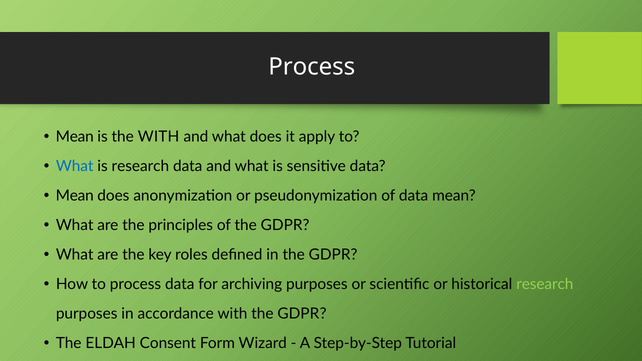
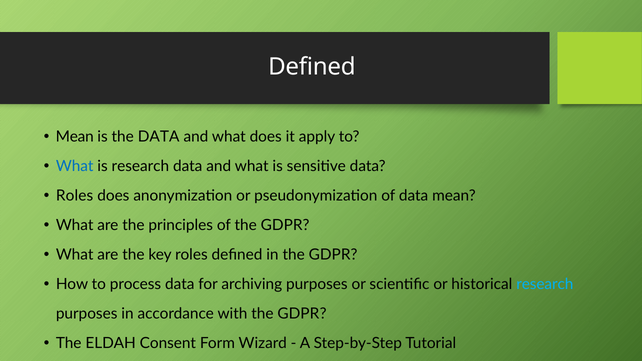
Process: Process -> Defined (312, 67)
the WITH: WITH -> DATA (159, 137)
Mean: Mean -> Roles (75, 196)
research colour: light green -> light blue (545, 284)
